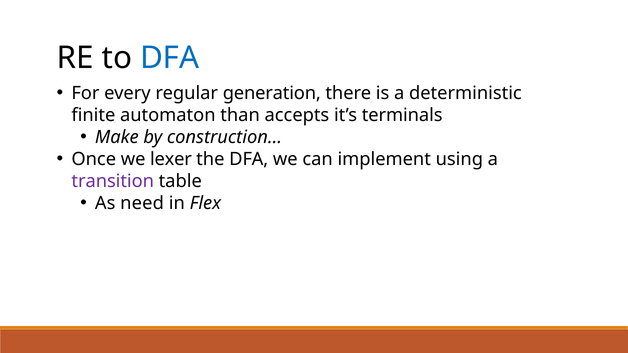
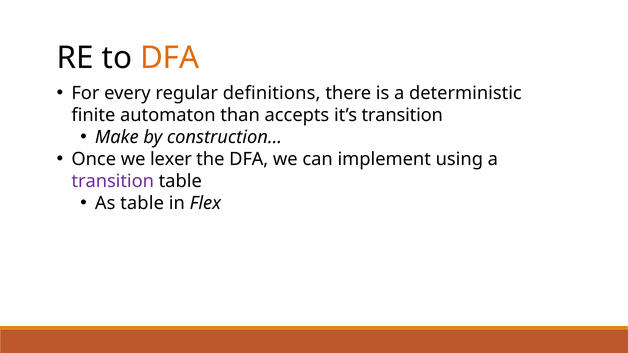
DFA colour: blue -> orange (170, 58)
generation: generation -> definitions (272, 93)
it’s terminals: terminals -> transition (402, 115)
As need: need -> table (142, 203)
